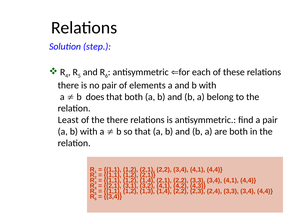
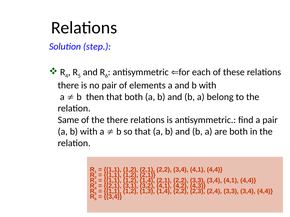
does: does -> then (95, 97)
Least: Least -> Same (68, 120)
